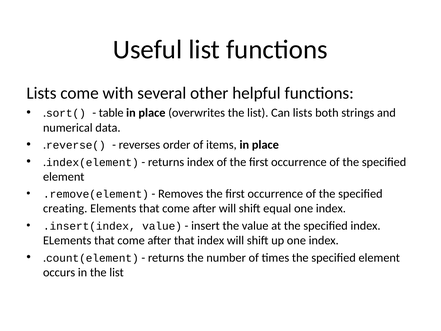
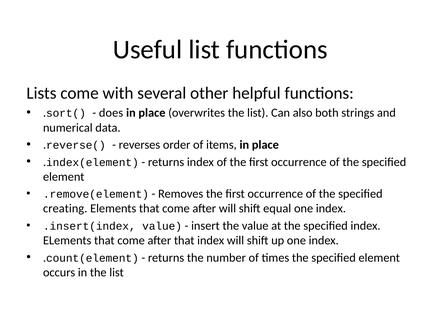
table: table -> does (111, 113)
Can lists: lists -> also (303, 113)
